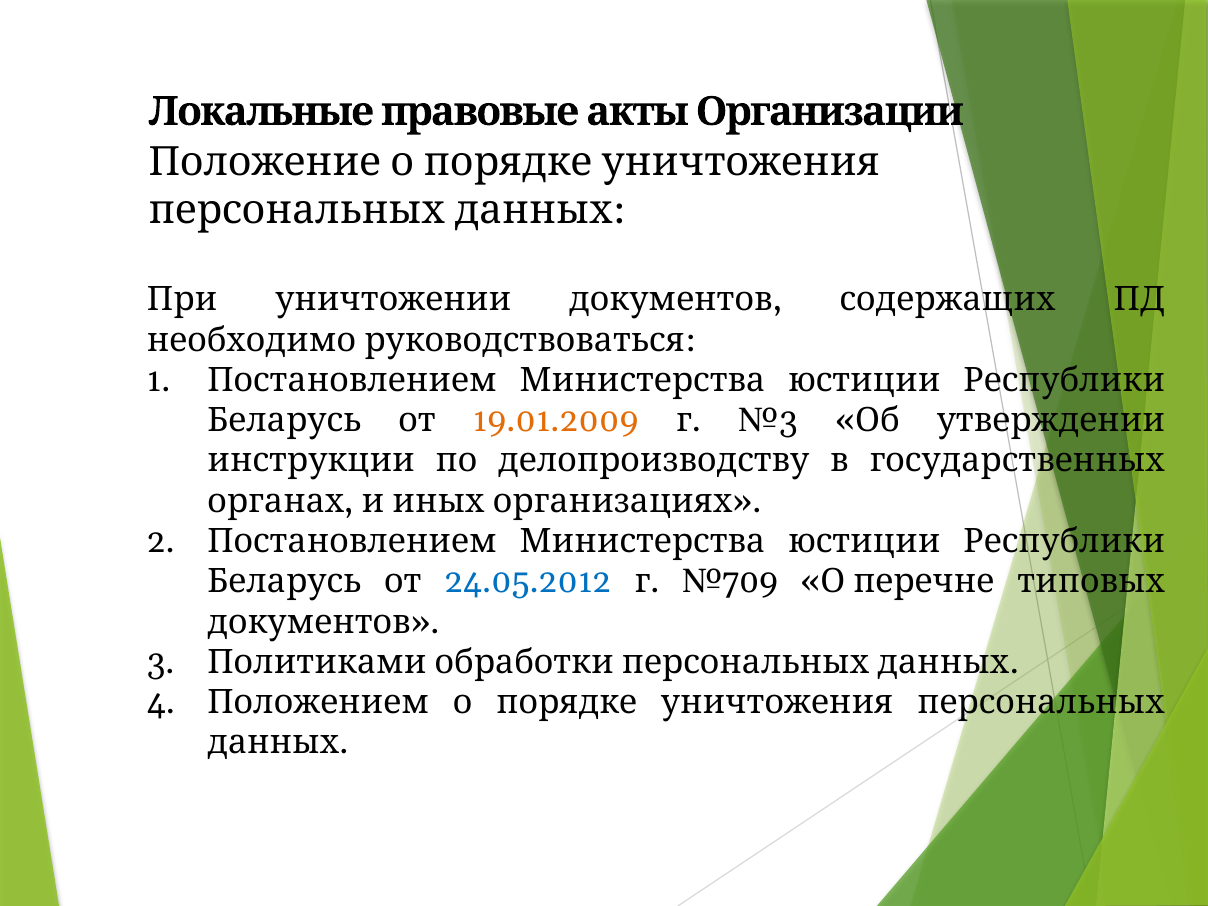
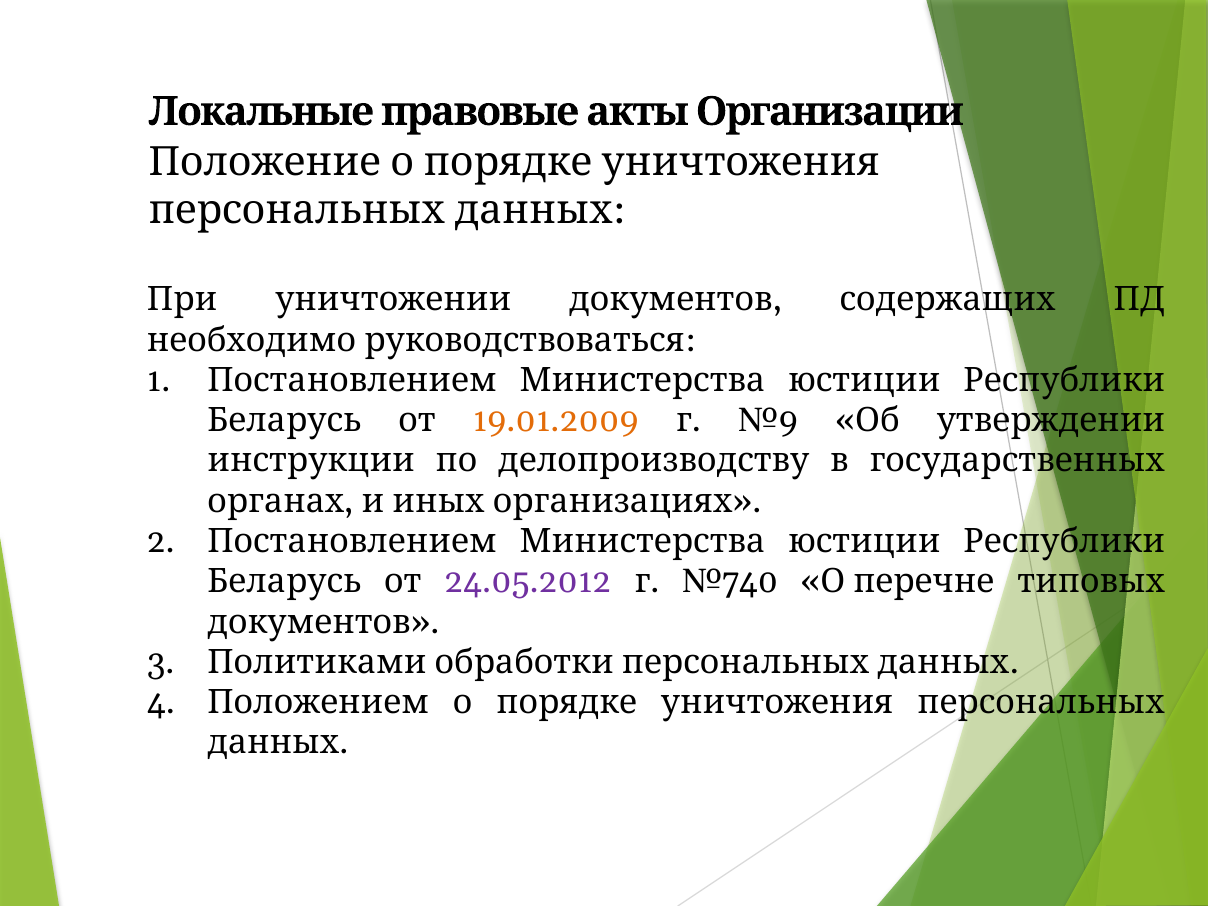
№3: №3 -> №9 (768, 421)
24.05.2012 colour: blue -> purple (528, 582)
№709: №709 -> №740 (730, 582)
